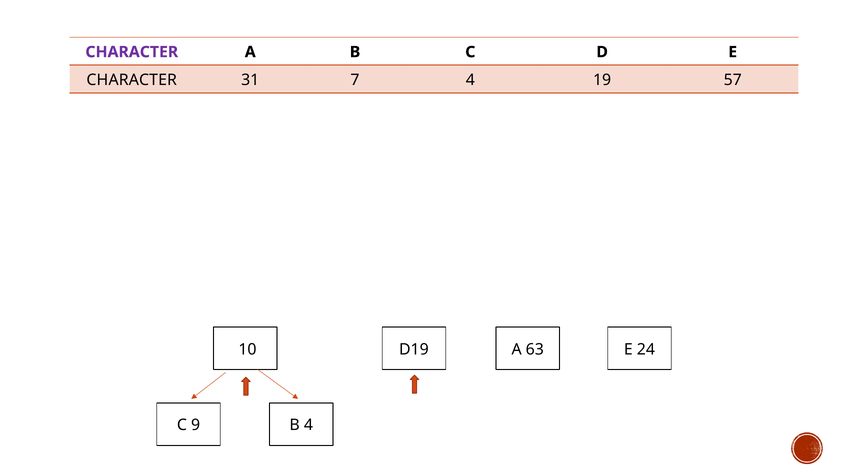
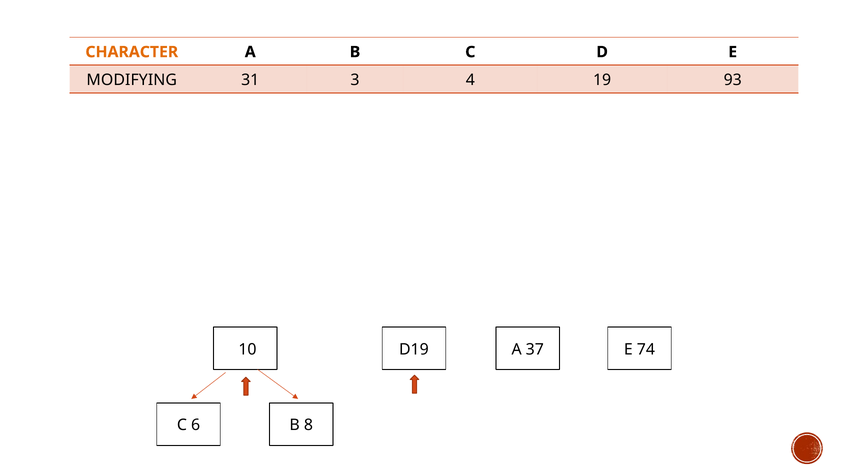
CHARACTER colour: purple -> orange (132, 52)
CHARACTER: CHARACTER -> MODIFYING (132, 80)
7: 7 -> 3 (355, 80)
57: 57 -> 93 (733, 80)
63: 63 -> 37 (535, 349)
24: 24 -> 74 (646, 349)
9: 9 -> 6 (196, 425)
B 4: 4 -> 8 (308, 425)
